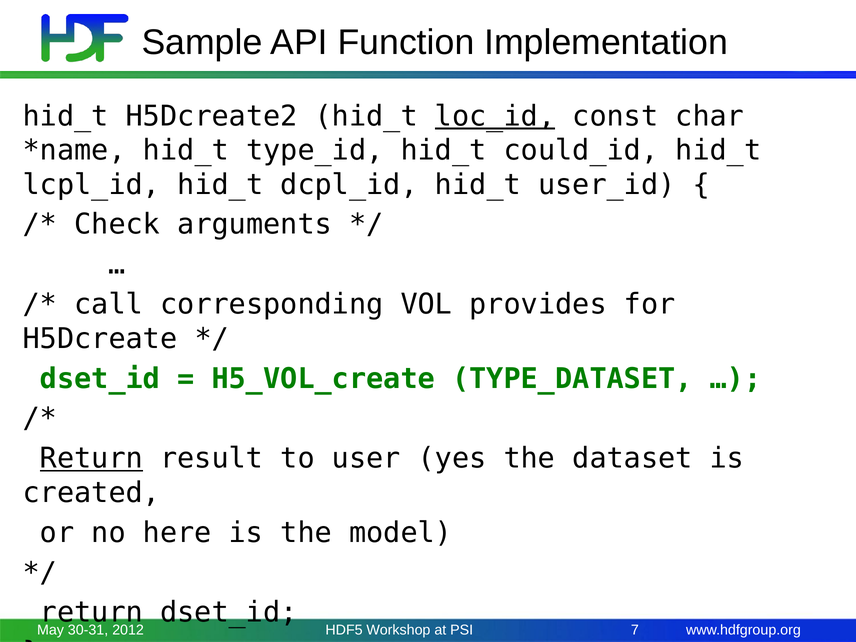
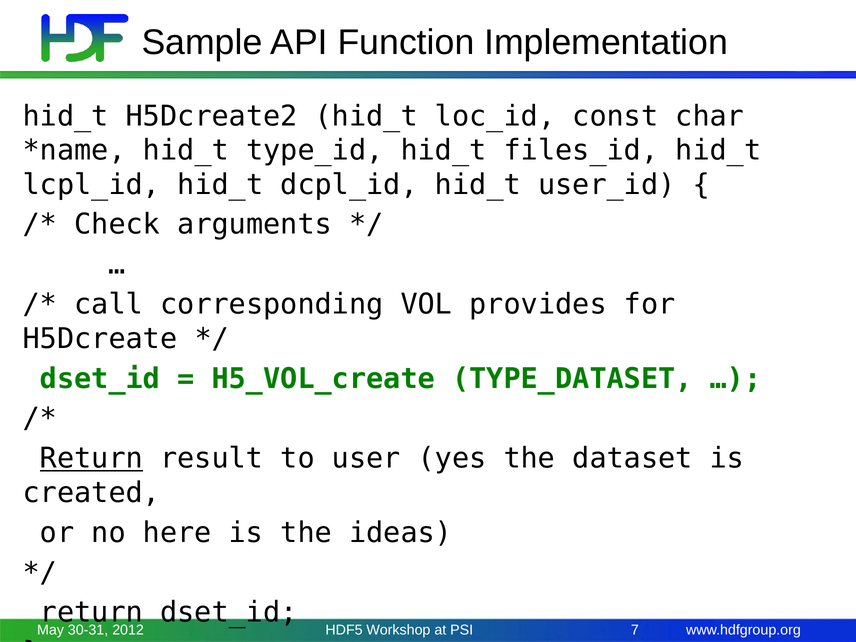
loc_id underline: present -> none (495, 116)
could_id: could_id -> files_id (581, 150)
model: model -> ideas (401, 533)
